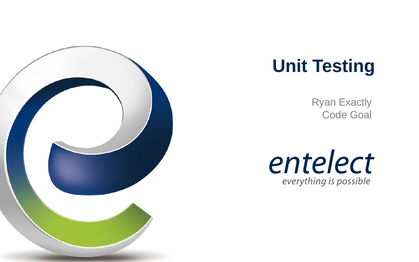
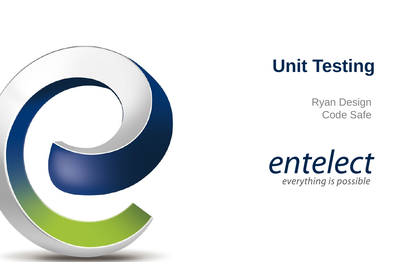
Exactly: Exactly -> Design (355, 102)
Goal: Goal -> Safe (361, 115)
